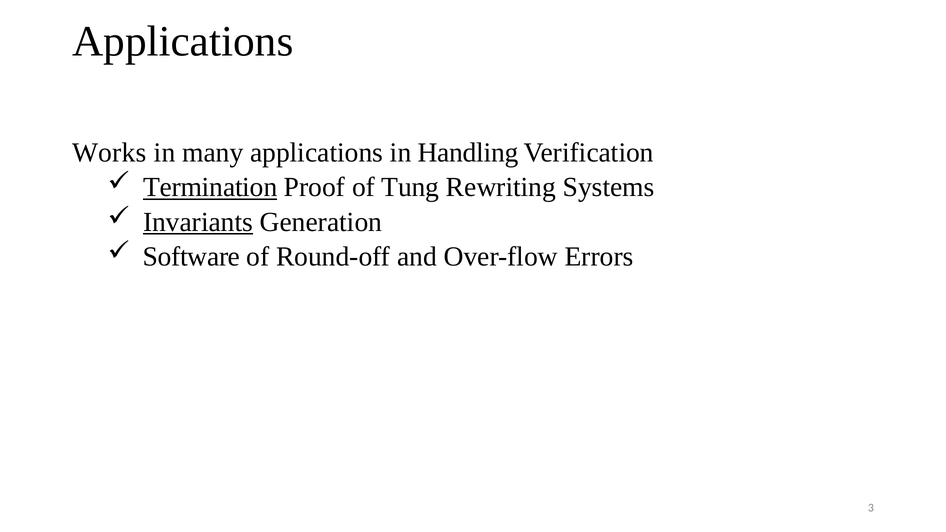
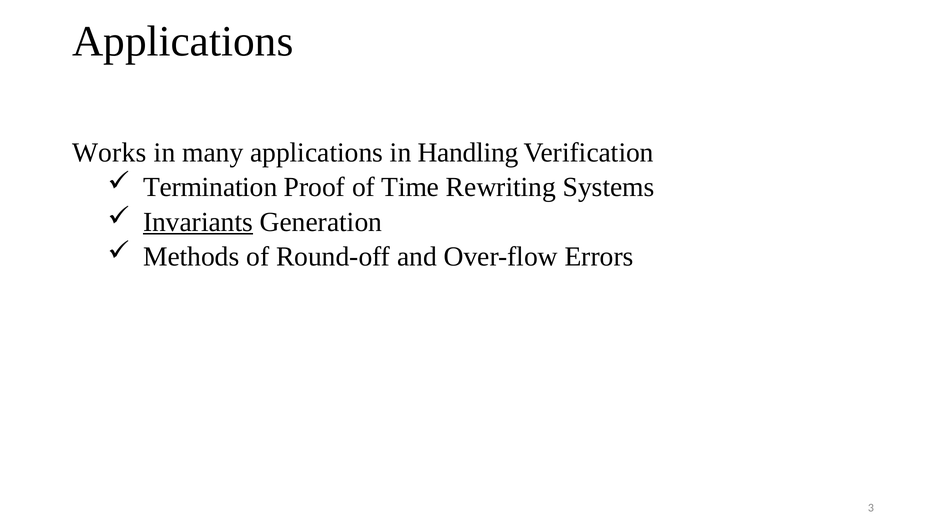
Termination underline: present -> none (210, 187)
Tung: Tung -> Time (410, 187)
Software: Software -> Methods (191, 257)
